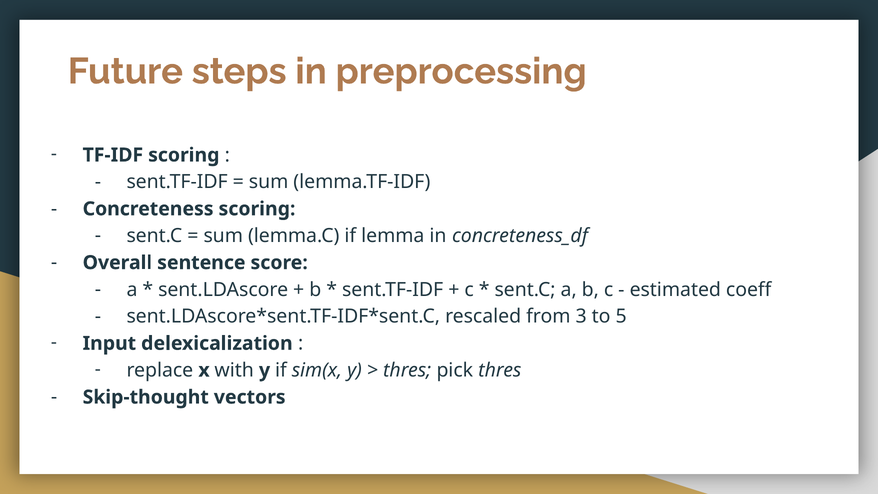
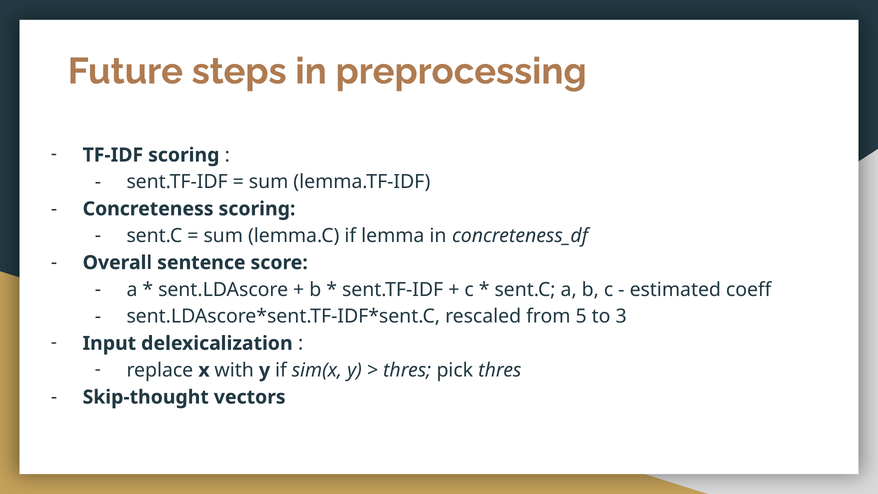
3: 3 -> 5 (581, 316)
5: 5 -> 3 (621, 316)
